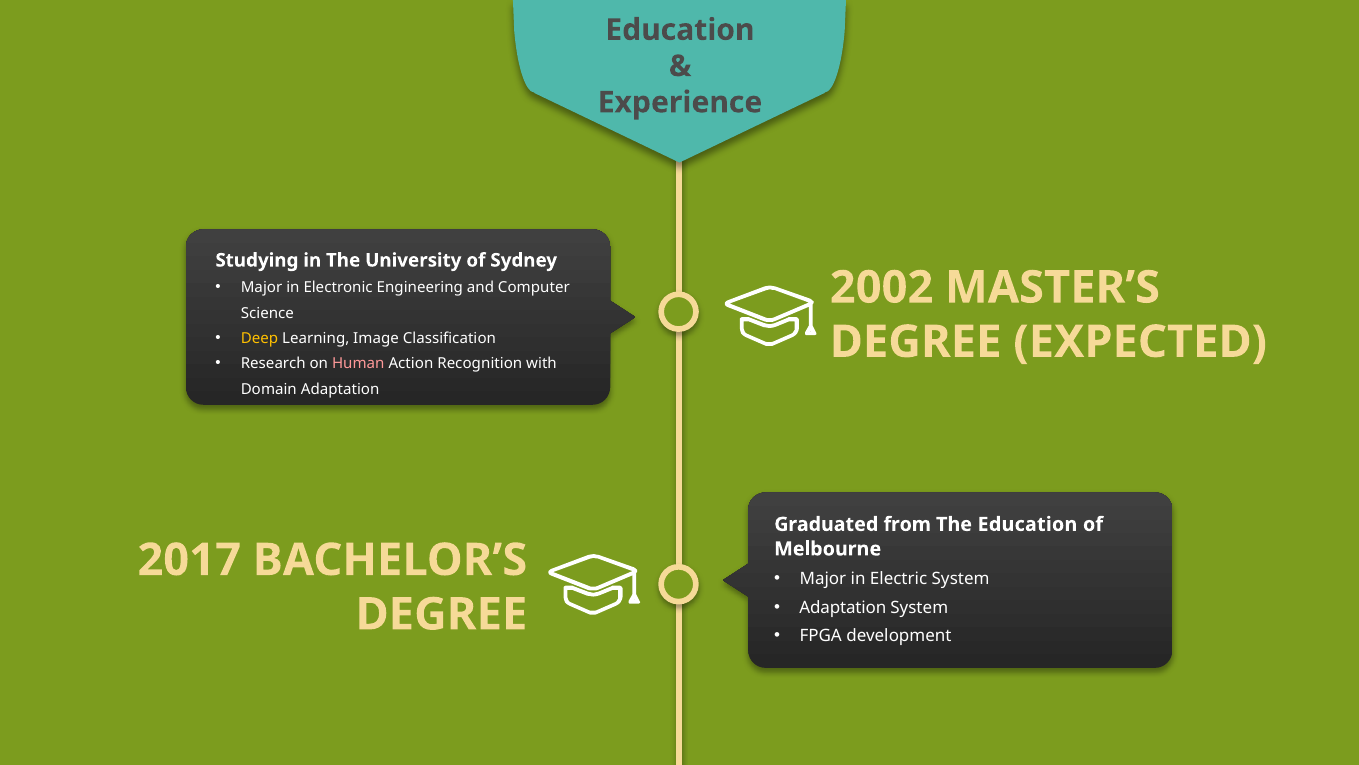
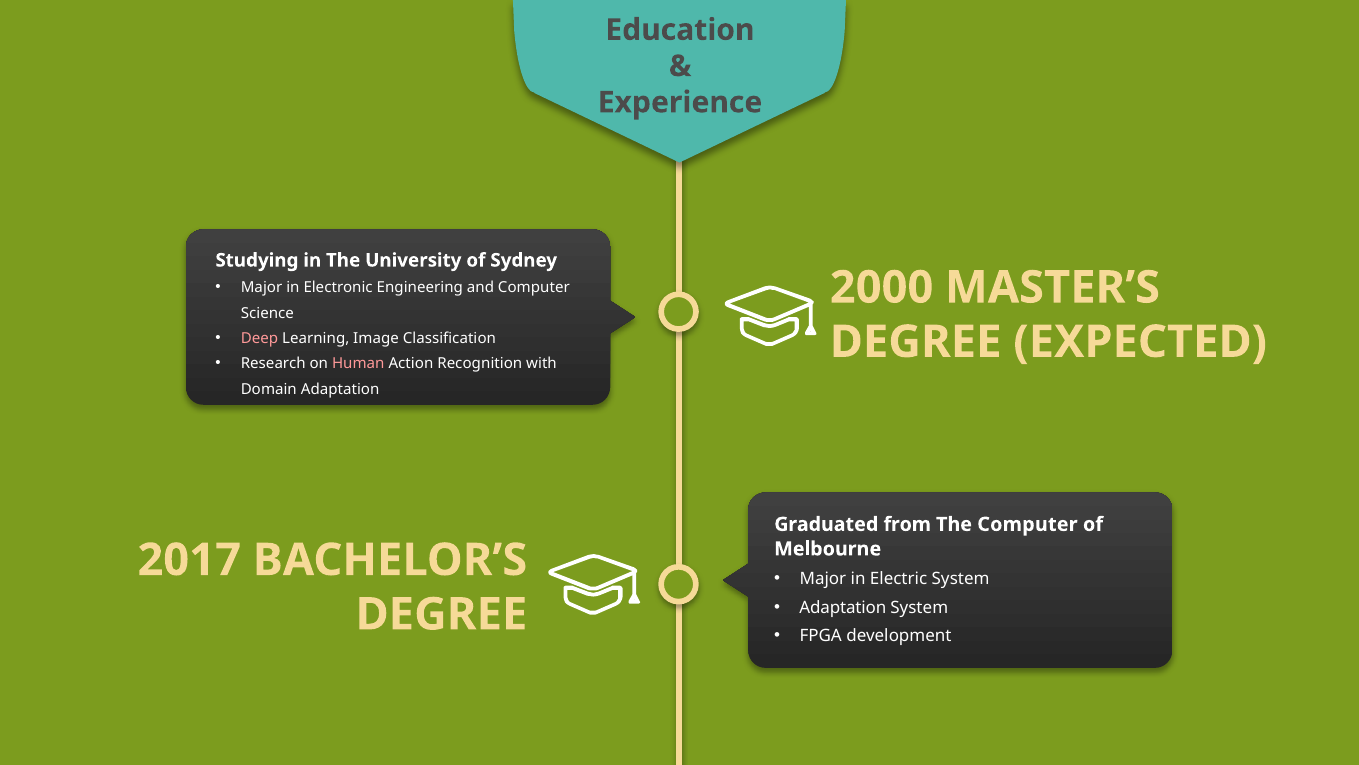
2002: 2002 -> 2000 (882, 287)
Deep colour: yellow -> pink (260, 338)
The Education: Education -> Computer (1027, 524)
